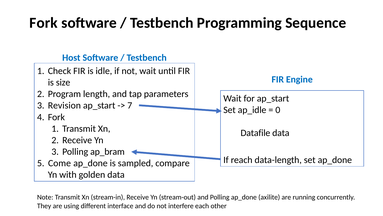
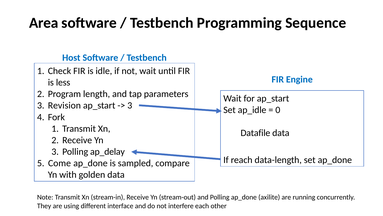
Fork: Fork -> Area (44, 23)
size: size -> less (63, 82)
7: 7 -> 3 (130, 105)
ap_bram: ap_bram -> ap_delay (107, 151)
